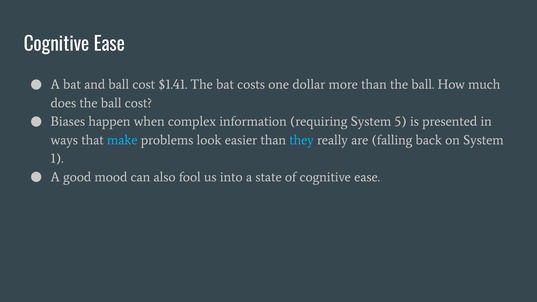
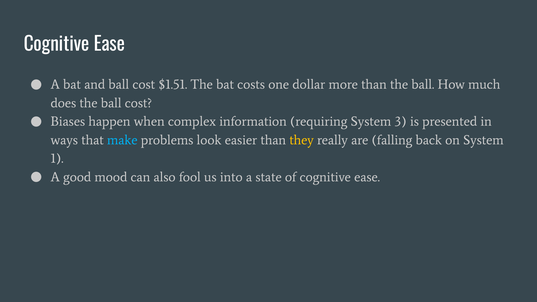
$1.41: $1.41 -> $1.51 (173, 84)
5: 5 -> 3 (401, 121)
they colour: light blue -> yellow (302, 140)
